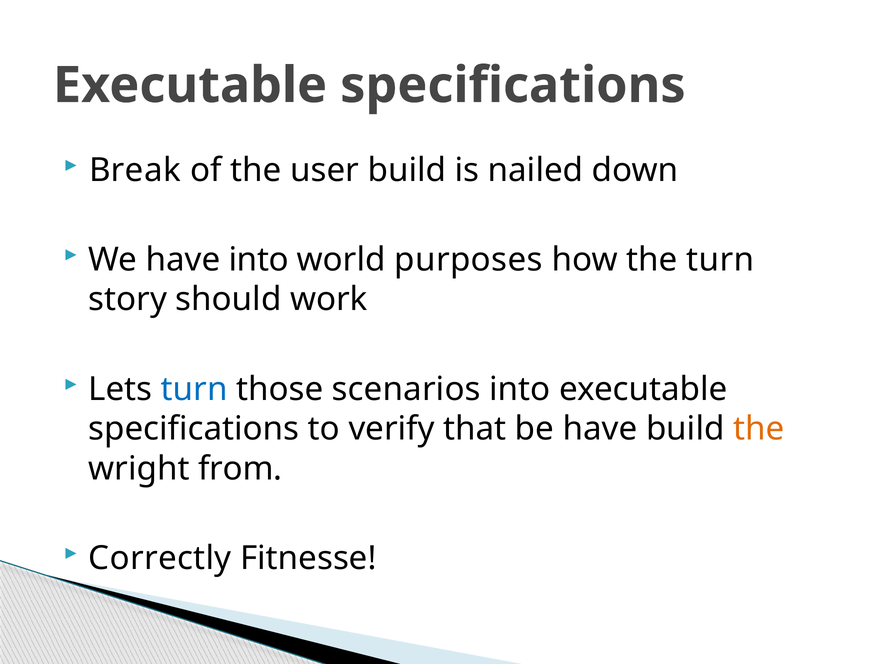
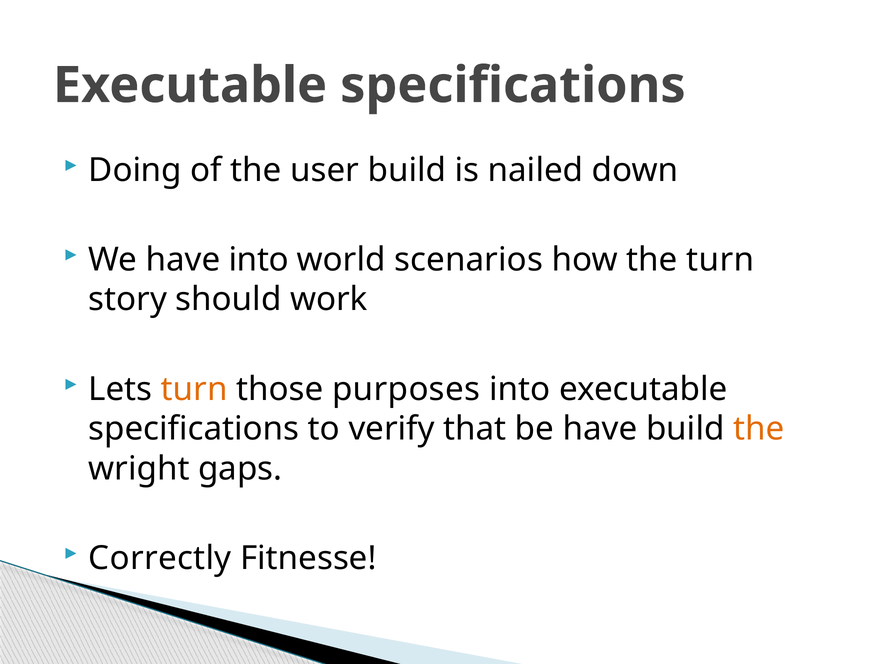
Break: Break -> Doing (135, 170)
purposes: purposes -> scenarios (469, 260)
turn colour: blue -> orange (194, 389)
scenarios: scenarios -> purposes (406, 389)
from: from -> gaps (240, 469)
